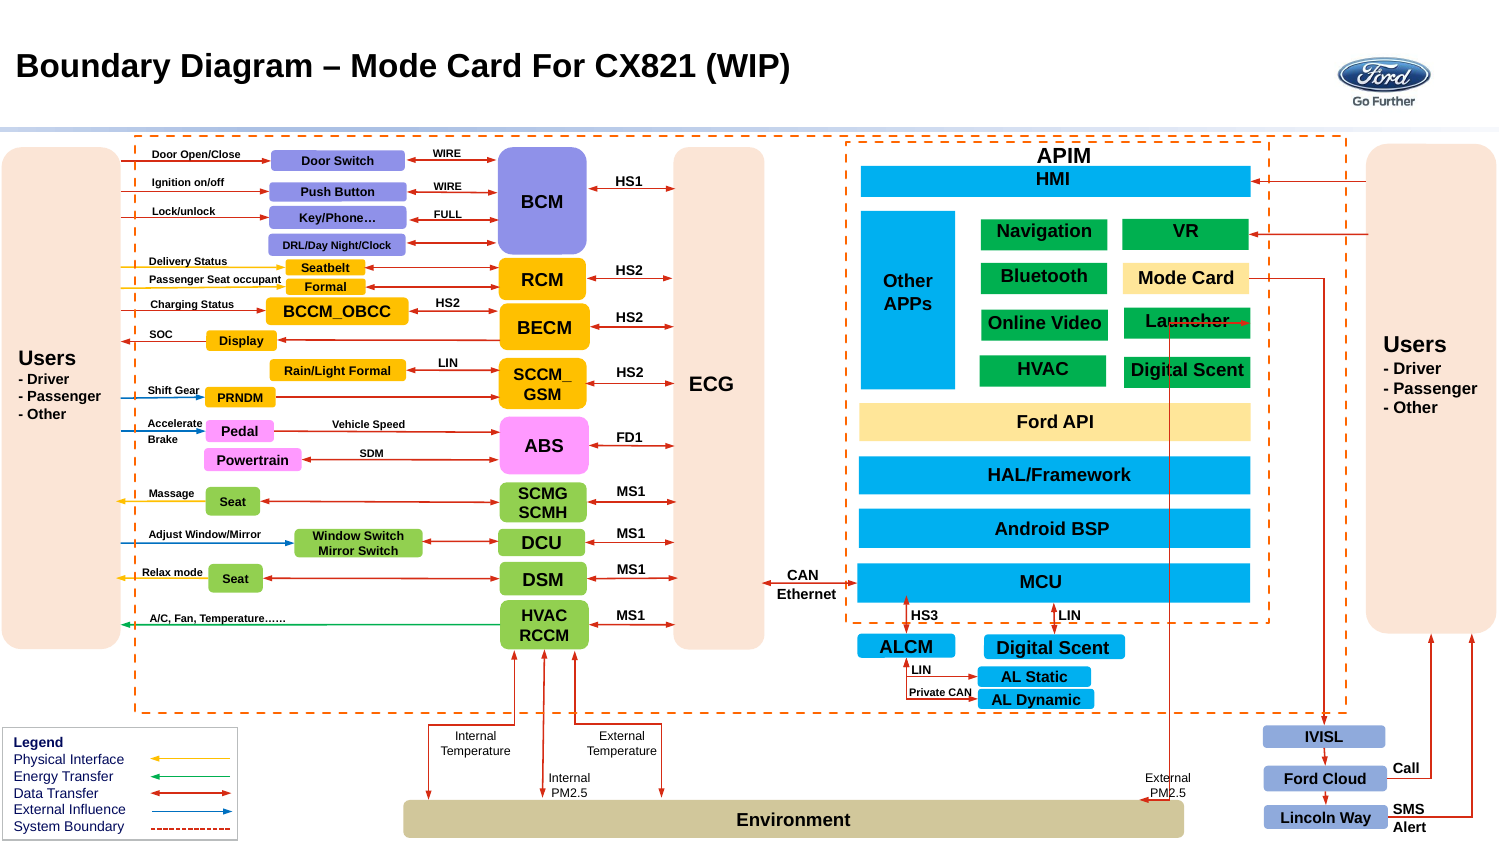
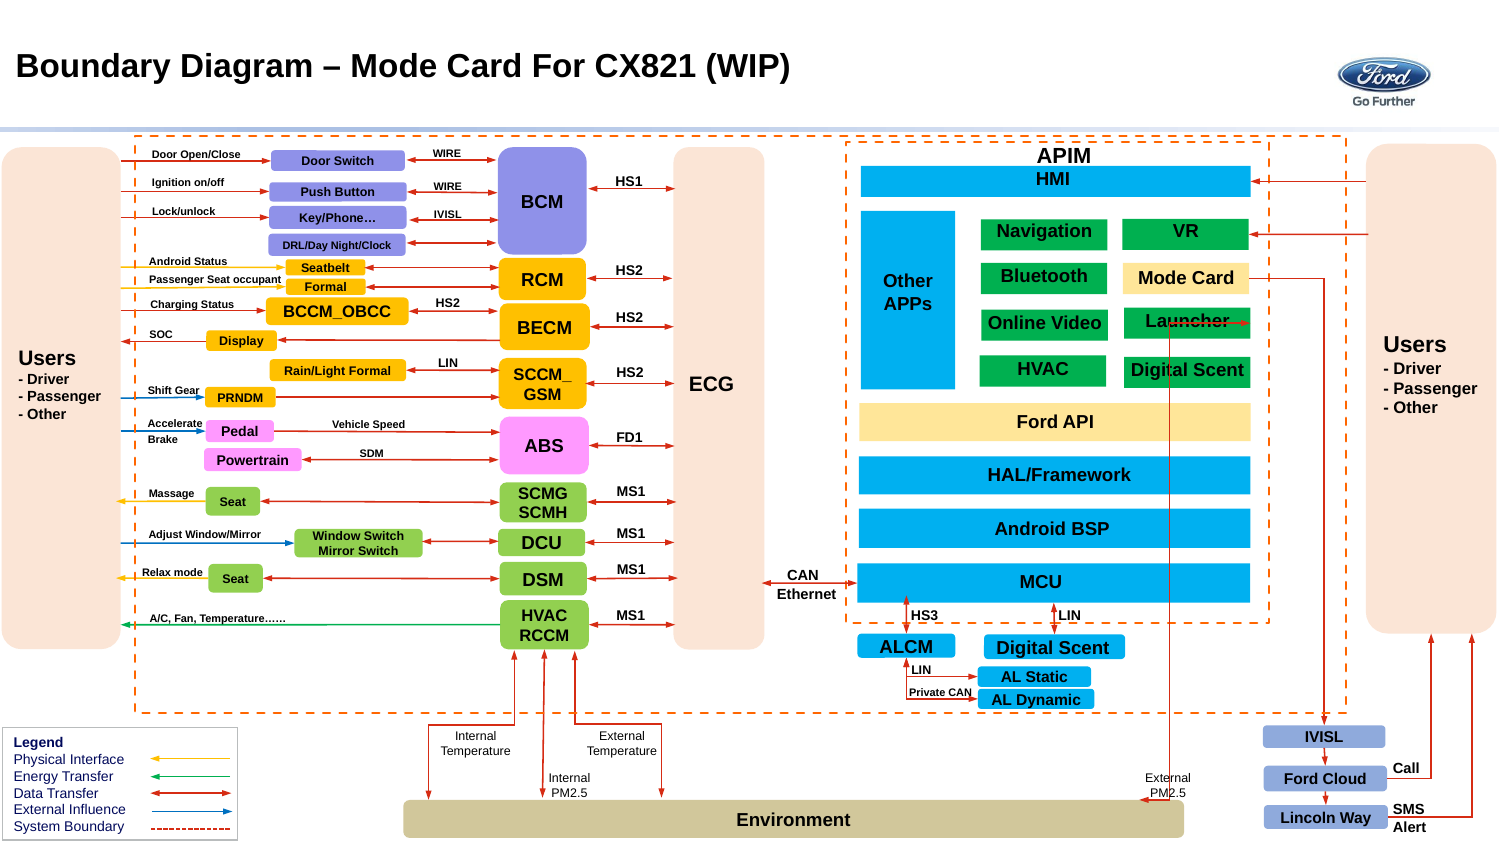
Key/Phone… FULL: FULL -> IVISL (448, 215)
Delivery: Delivery -> Android (170, 262)
